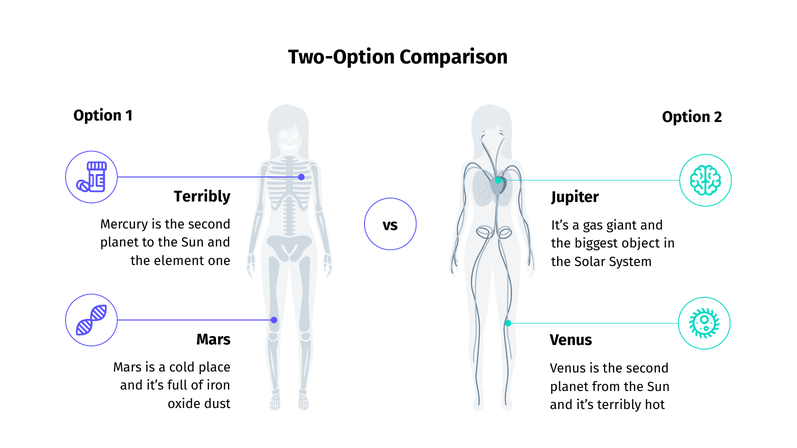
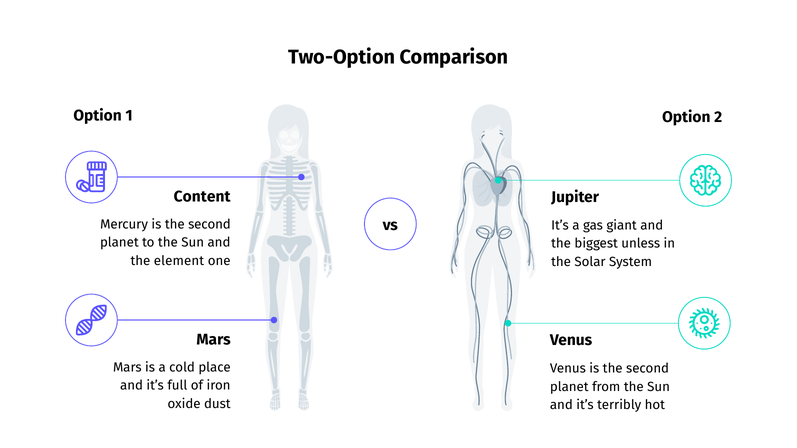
Terribly: Terribly -> Content (202, 197)
object: object -> unless (641, 244)
